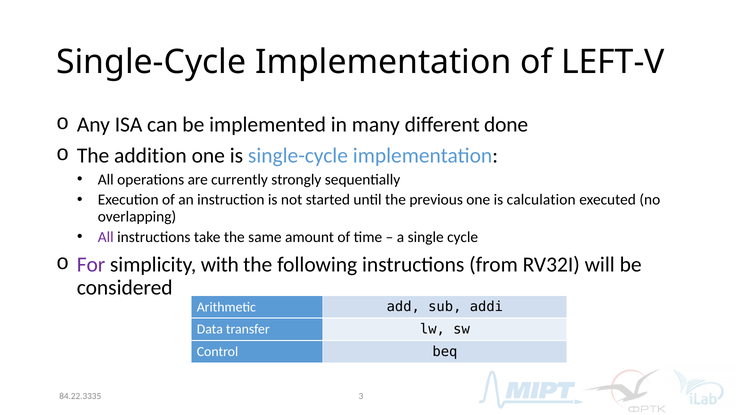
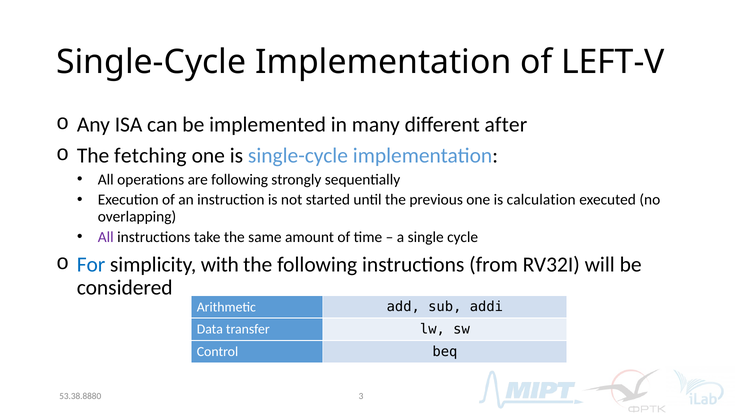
done: done -> after (506, 125)
addition: addition -> fetching (150, 156)
are currently: currently -> following (240, 179)
For colour: purple -> blue (91, 264)
84.22.3335: 84.22.3335 -> 53.38.8880 (80, 396)
